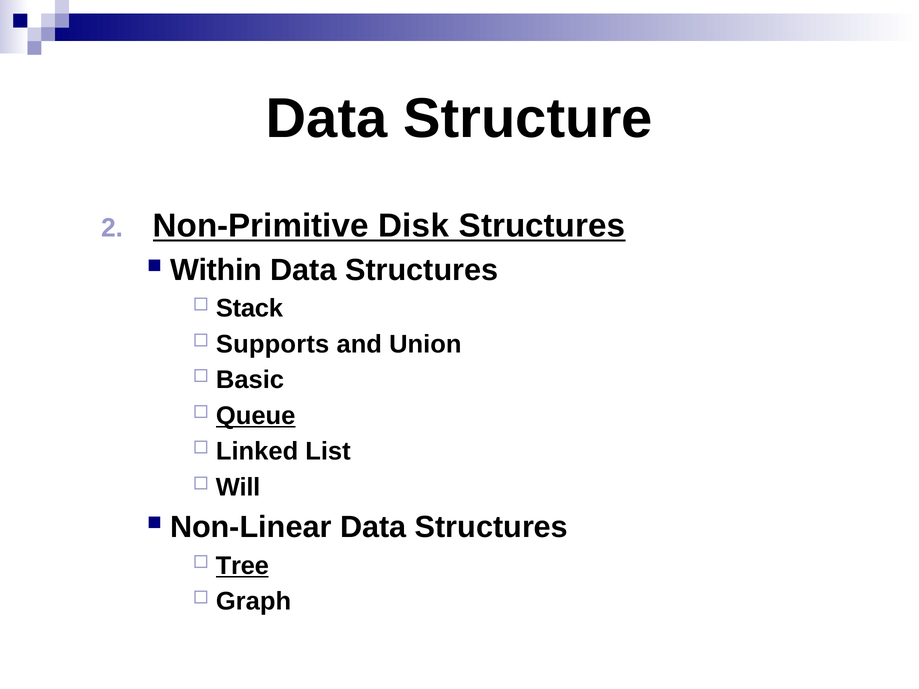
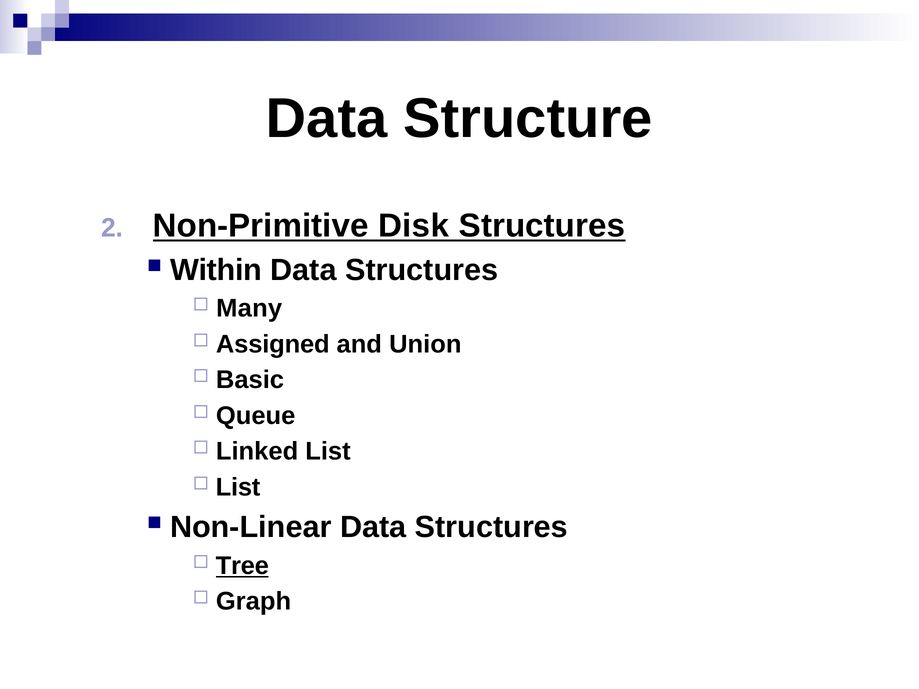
Stack: Stack -> Many (249, 309)
Supports: Supports -> Assigned (273, 344)
Queue underline: present -> none (256, 416)
Will: Will -> List (238, 487)
